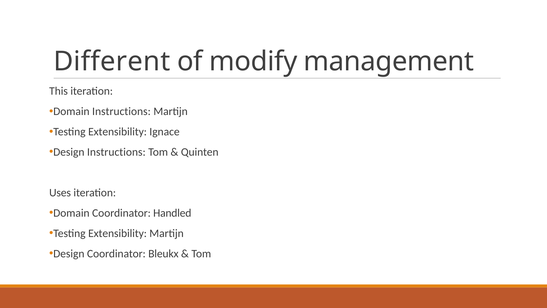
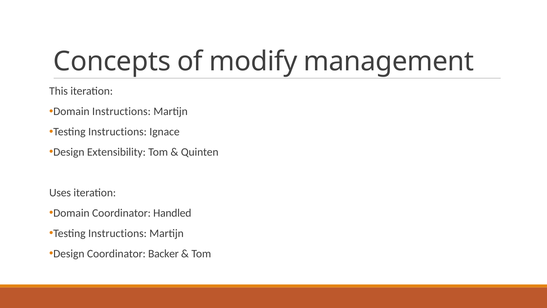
Different: Different -> Concepts (112, 61)
Extensibility: Extensibility -> Instructions (117, 132)
Design Instructions: Instructions -> Extensibility (116, 152)
Extensibility: Extensibility -> Instructions (117, 233)
Bleukx: Bleukx -> Backer (163, 253)
